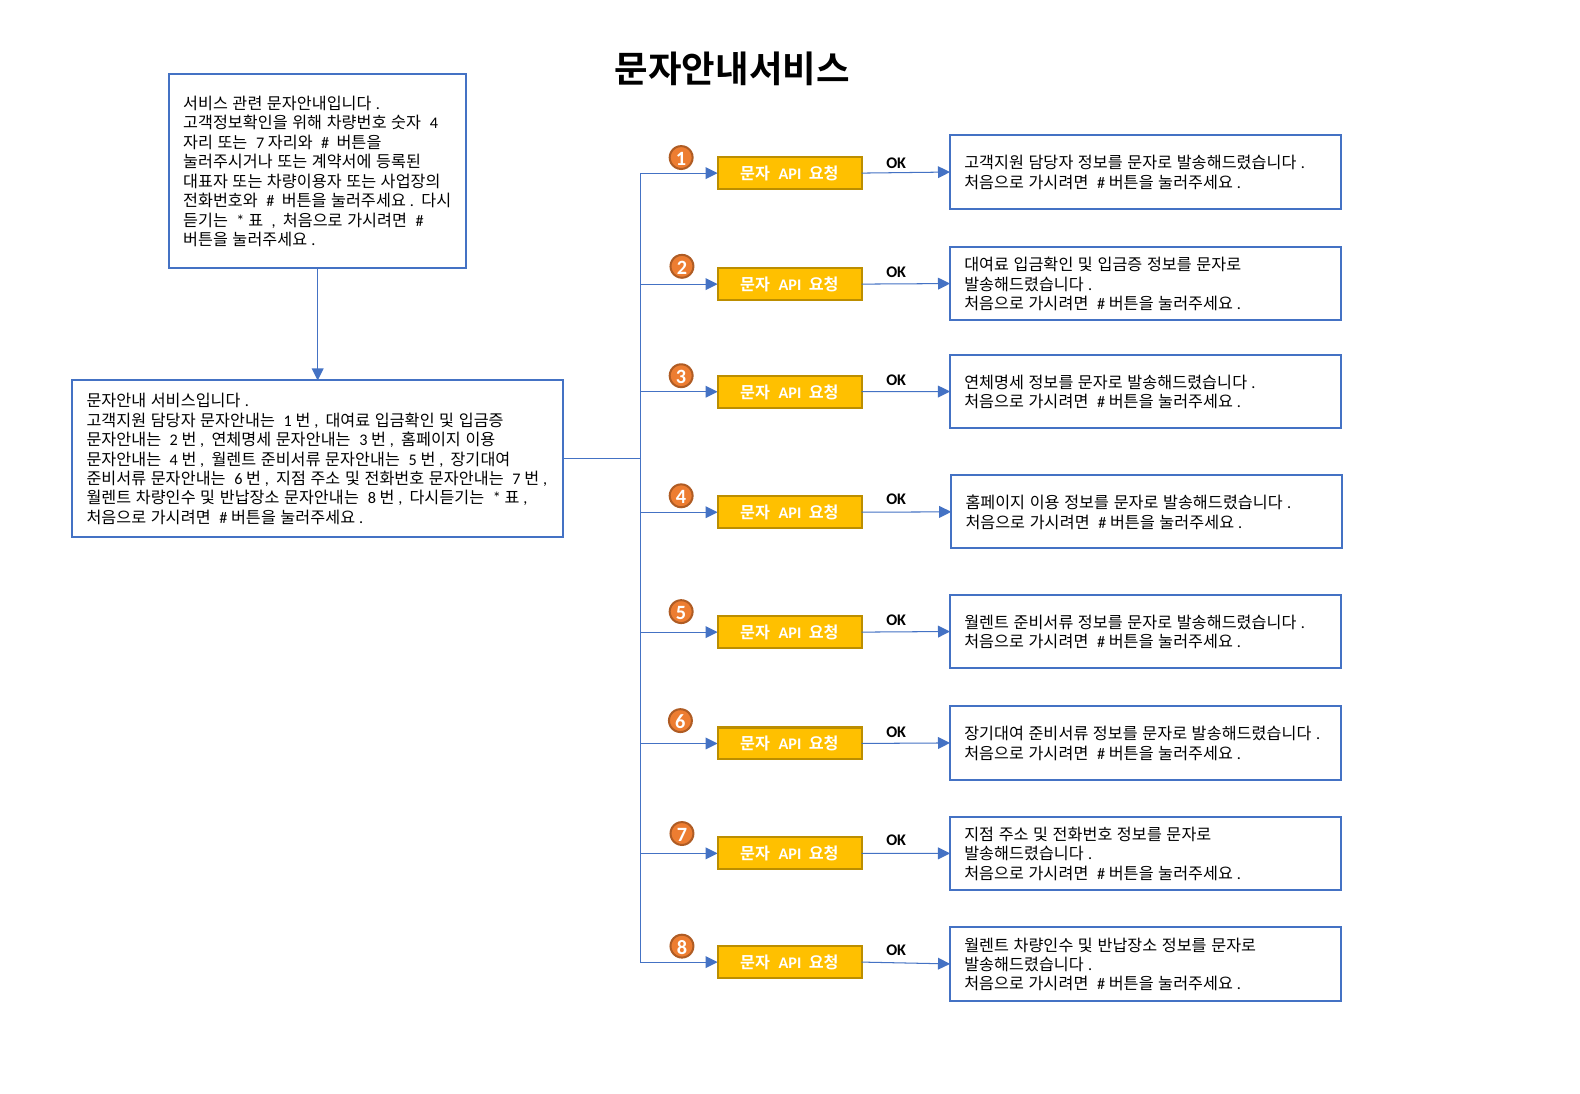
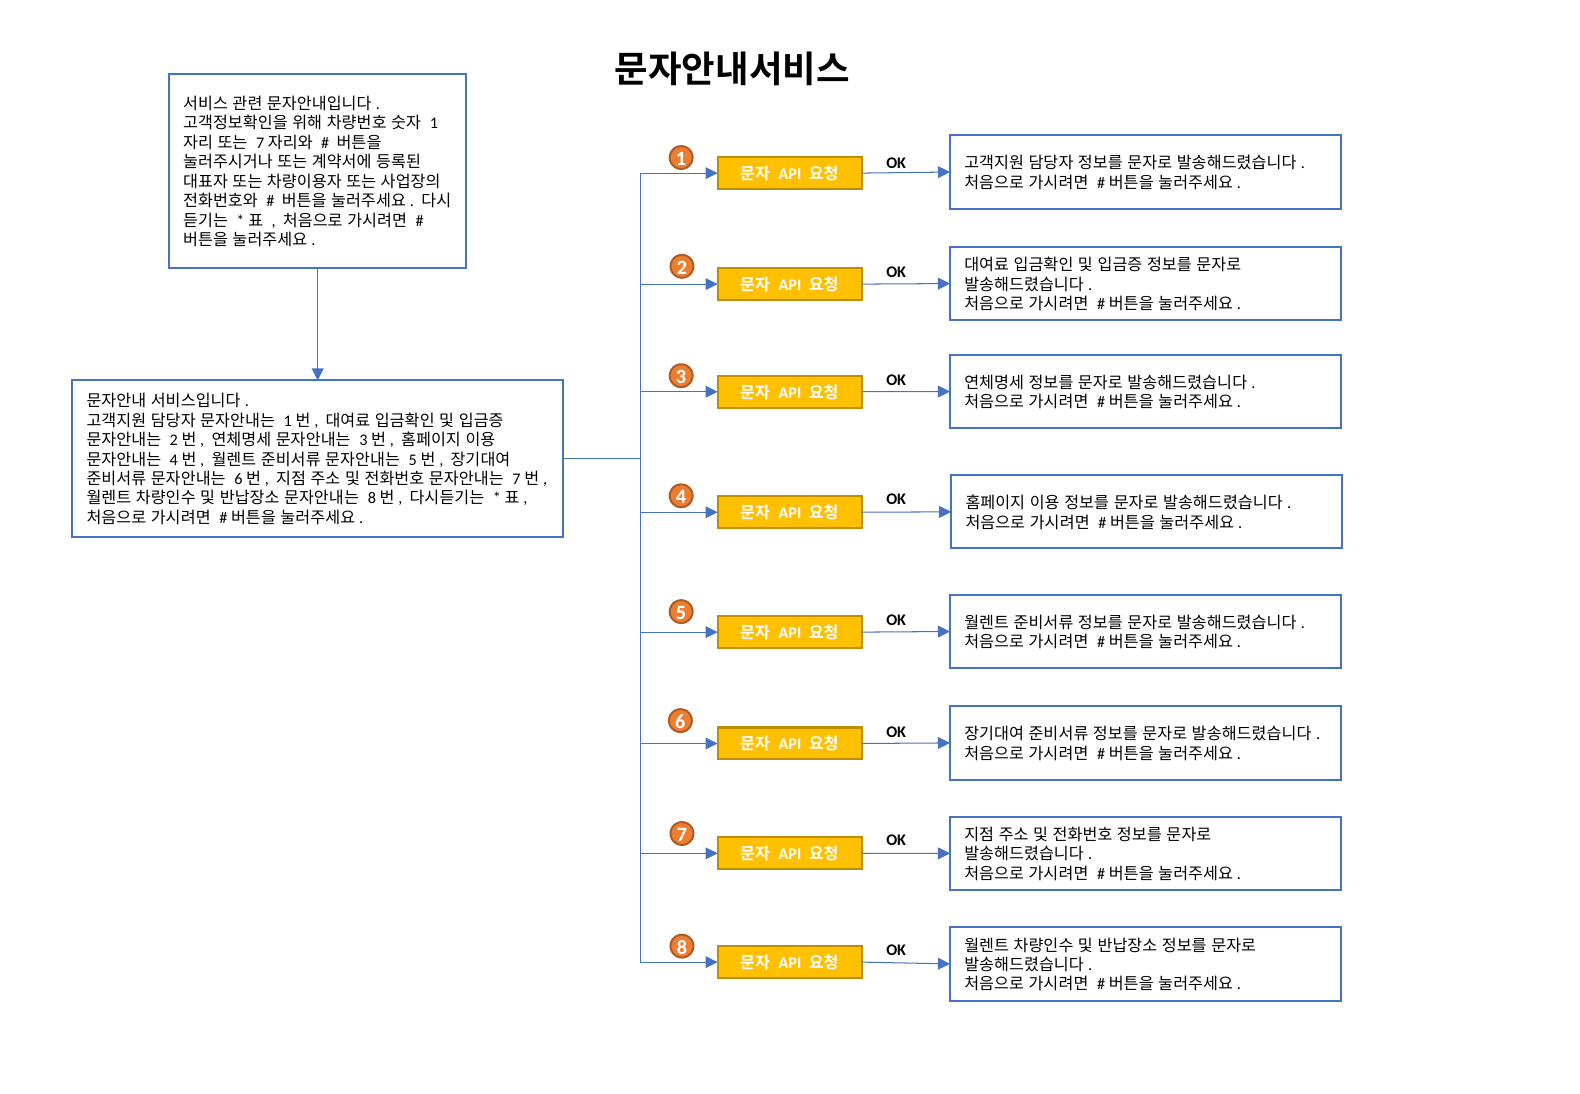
4: 4 -> 1 (434, 124)
